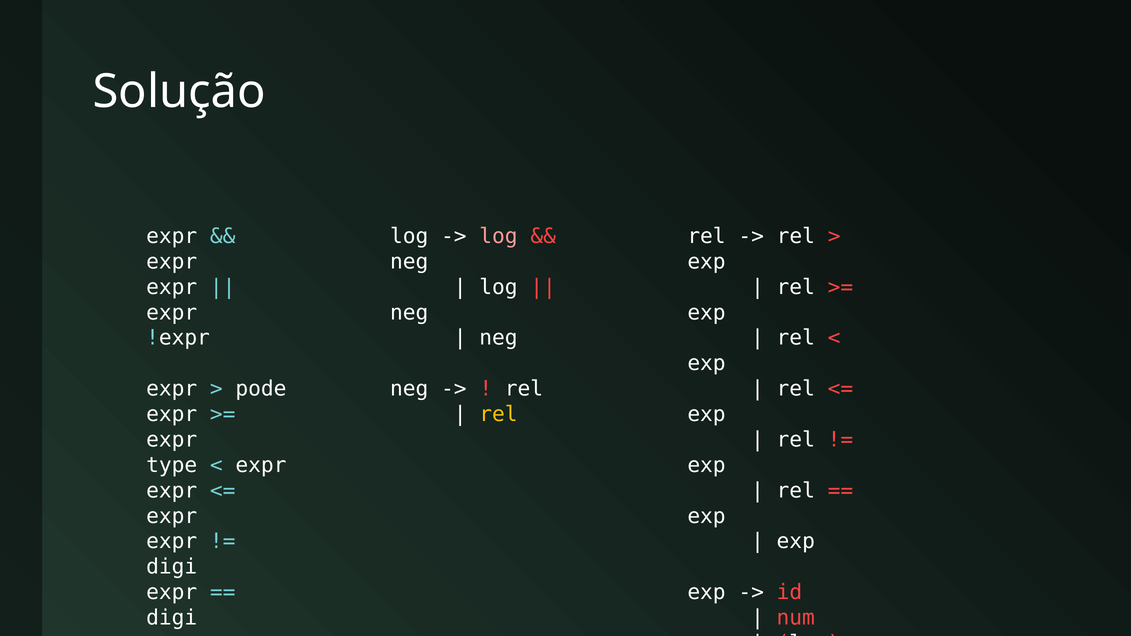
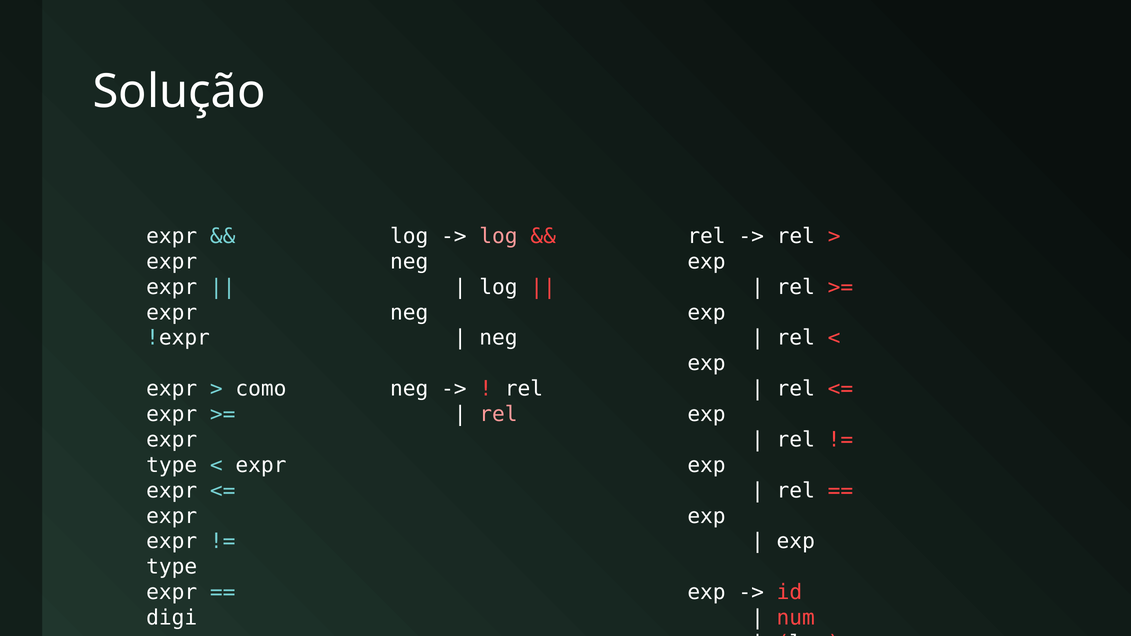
pode: pode -> como (261, 389)
rel colour: yellow -> pink (498, 414)
digi: digi -> type (172, 567)
